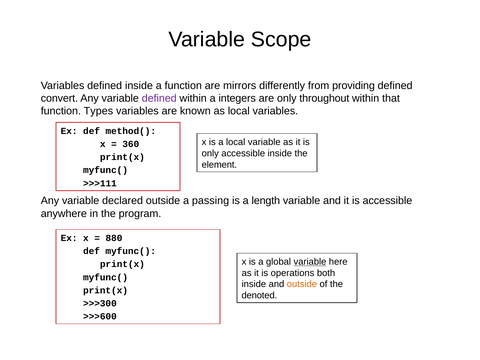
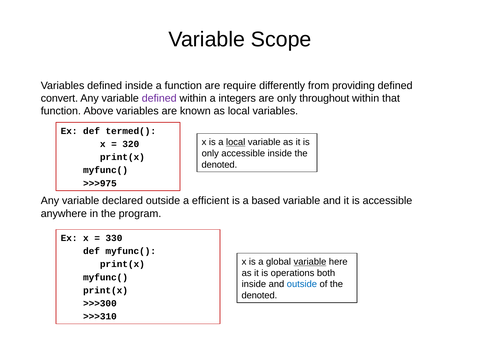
mirrors: mirrors -> require (240, 86)
Types: Types -> Above (99, 111)
method(: method( -> termed( (131, 131)
local underline: none -> present (236, 142)
360: 360 -> 320 (131, 144)
element: element -> denoted (219, 165)
>>>111: >>>111 -> >>>975 (100, 183)
passing: passing -> efficient (211, 201)
length: length -> based (266, 201)
880: 880 -> 330 (114, 238)
outside colour: orange -> blue (302, 284)
>>>600: >>>600 -> >>>310 (100, 316)
